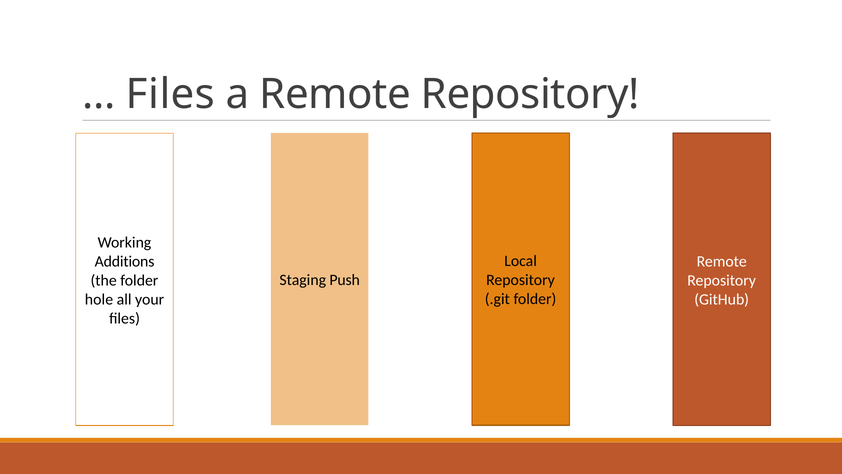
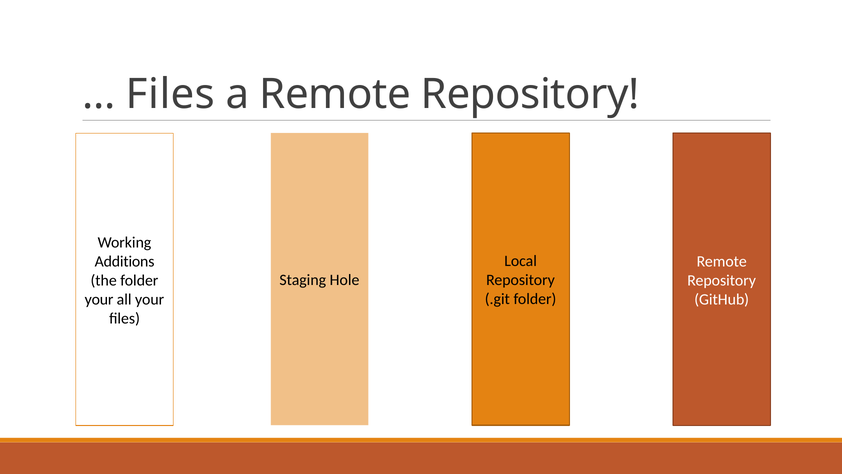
Push: Push -> Hole (345, 280)
hole: hole -> your (99, 299)
